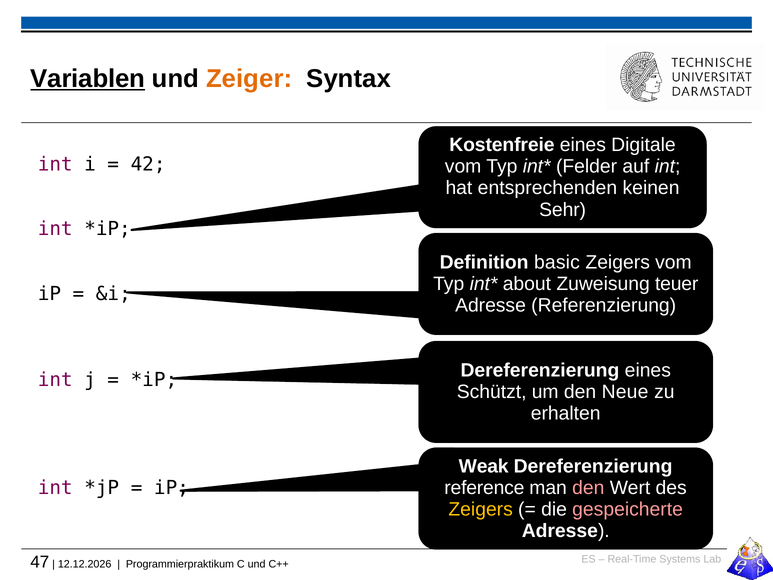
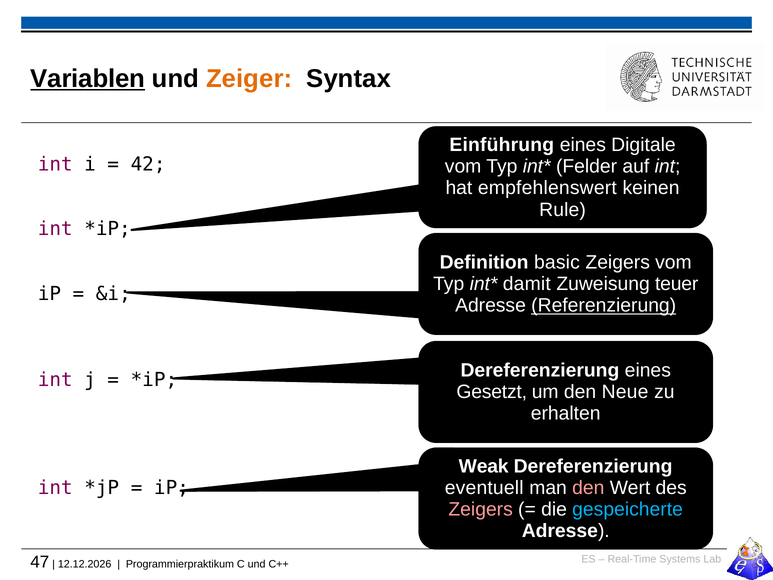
Kostenfreie: Kostenfreie -> Einführung (502, 145)
entsprechenden: entsprechenden -> empfehlenswert (547, 188)
Sehr: Sehr -> Rule (563, 210)
about: about -> damit (527, 284)
Referenzierung underline: none -> present (604, 305)
Schützt: Schützt -> Gesetzt (492, 392)
reference: reference -> eventuell (484, 488)
Zeigers colour: yellow -> pink (481, 509)
gespeicherte colour: pink -> light blue (628, 509)
